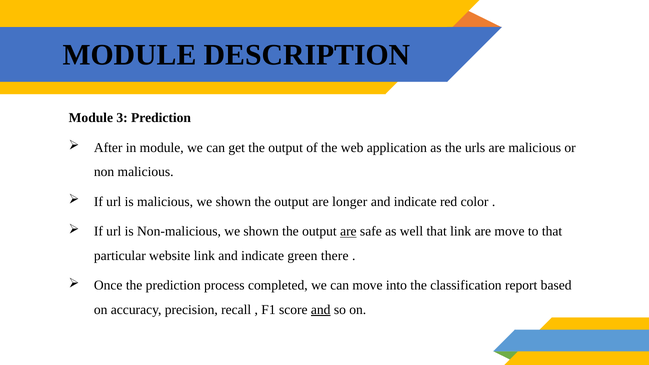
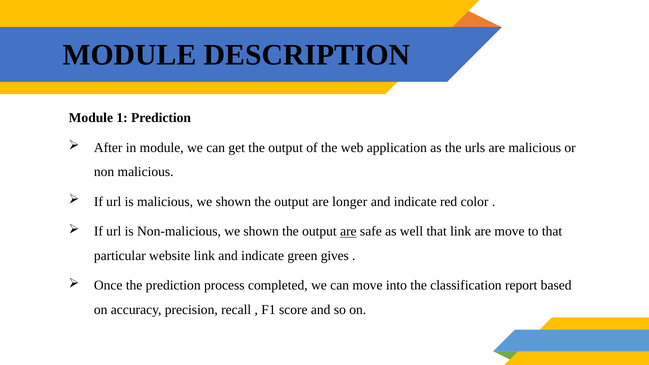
3: 3 -> 1 (122, 118)
there: there -> gives (335, 256)
and underline: present -> none (321, 310)
